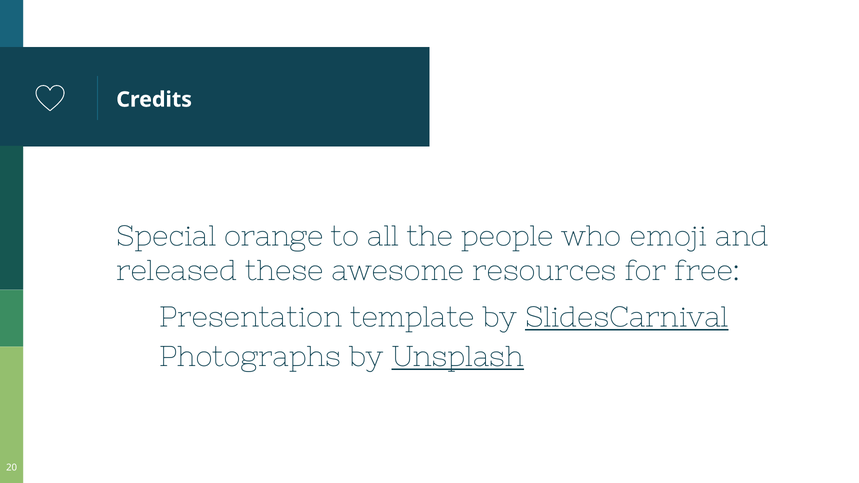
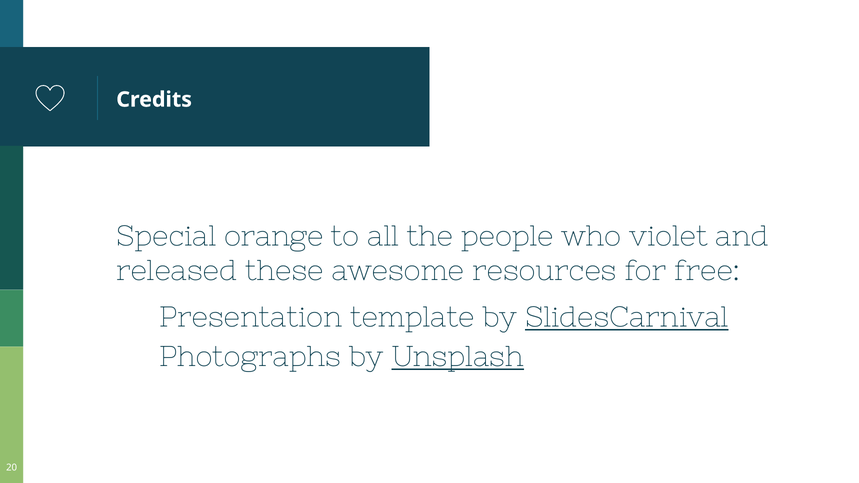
emoji: emoji -> violet (668, 237)
